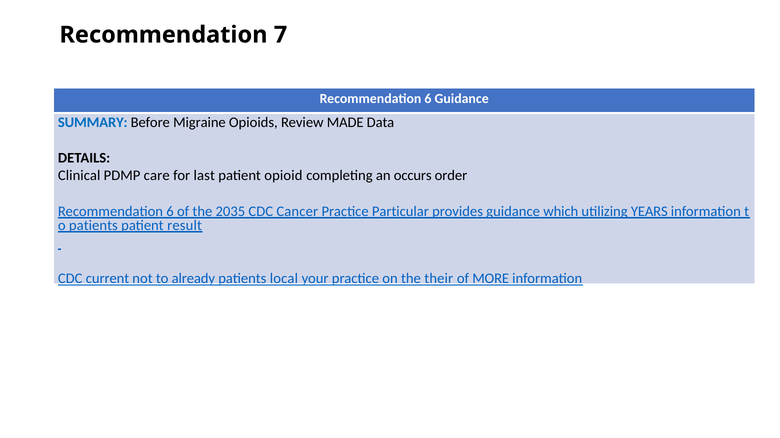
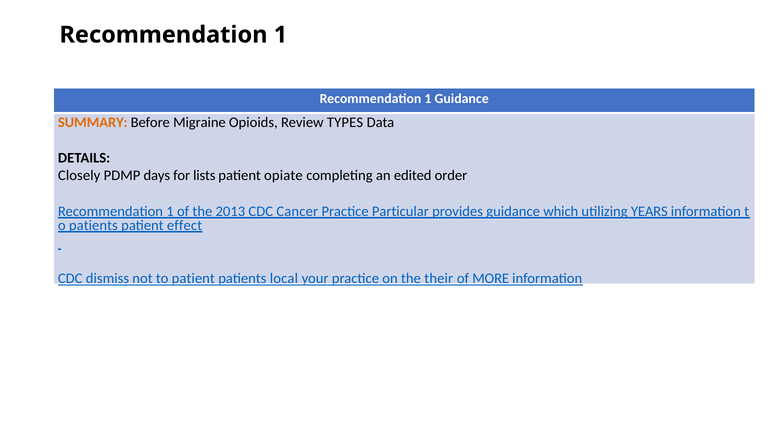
7: 7 -> 1 (280, 35)
6: 6 -> 1 (428, 99)
SUMMARY colour: blue -> orange (93, 122)
MADE: MADE -> TYPES (345, 122)
Clinical: Clinical -> Closely (79, 176)
care: care -> days (157, 176)
last: last -> lists (204, 176)
opioid: opioid -> opiate (283, 176)
occurs: occurs -> edited (413, 176)
6: 6 -> 1 (170, 212)
2035: 2035 -> 2013 (230, 212)
result: result -> effect (185, 226)
current: current -> dismiss (107, 279)
to already: already -> patient (193, 279)
